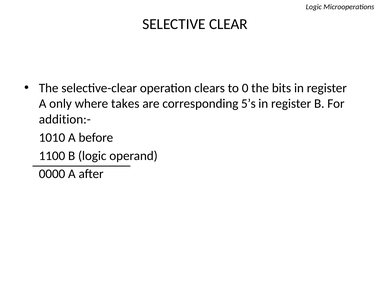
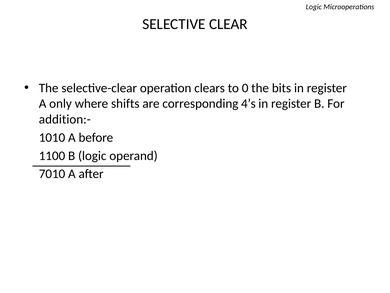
takes: takes -> shifts (125, 103)
5’s: 5’s -> 4’s (248, 103)
0000: 0000 -> 7010 (52, 174)
